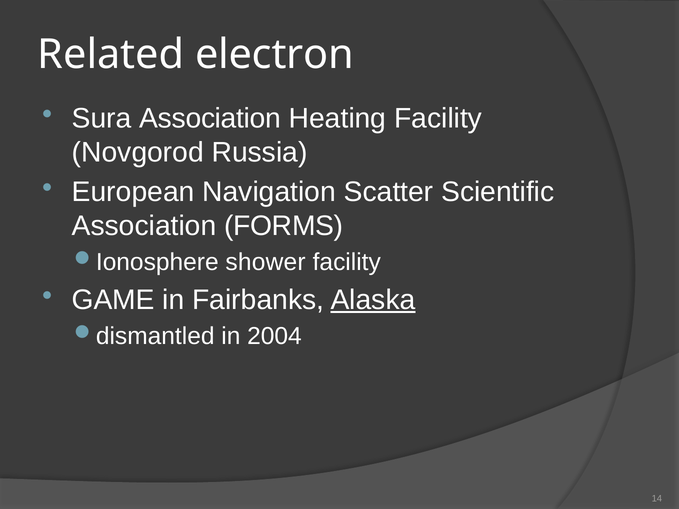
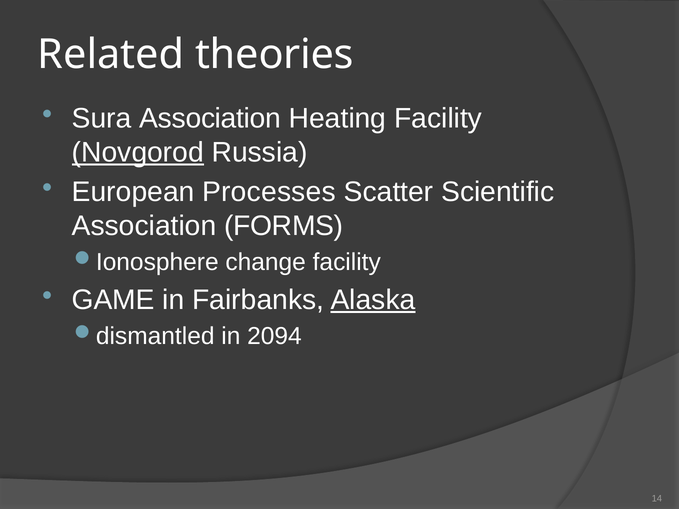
electron: electron -> theories (274, 54)
Novgorod underline: none -> present (138, 152)
Navigation: Navigation -> Processes (269, 192)
shower: shower -> change (266, 262)
2004: 2004 -> 2094 (274, 336)
